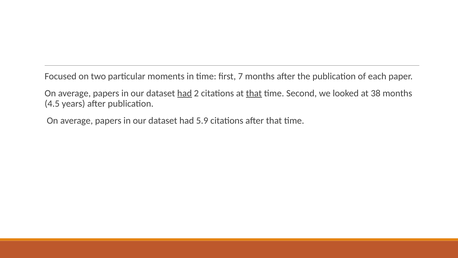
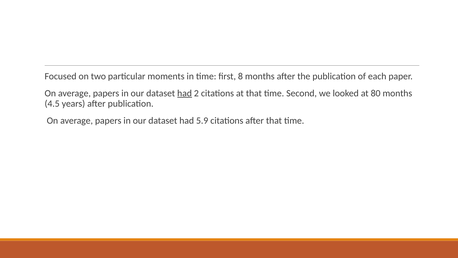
7: 7 -> 8 (240, 76)
that underline: present -> none (254, 93)
38: 38 -> 80 (376, 93)
